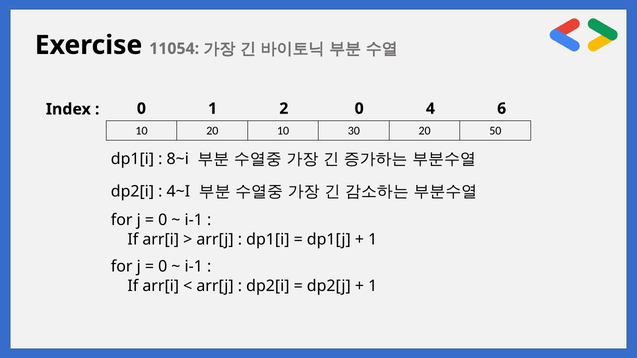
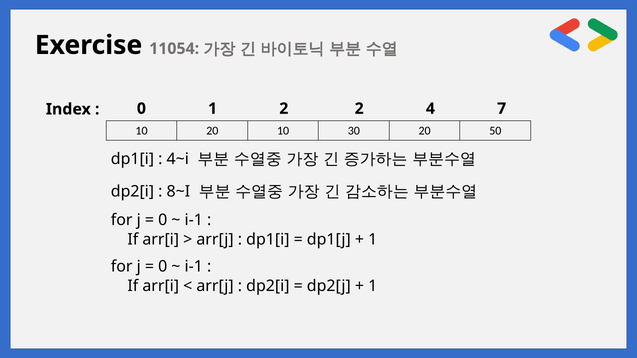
2 0: 0 -> 2 (359, 109)
6: 6 -> 7 (502, 109)
8~i: 8~i -> 4~i (178, 159)
4~I: 4~I -> 8~I (178, 192)
